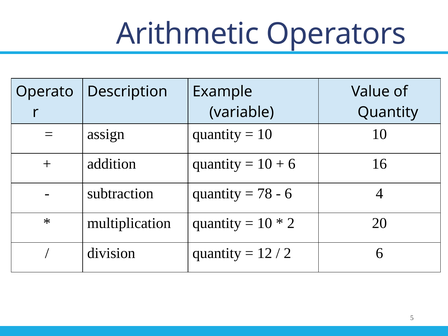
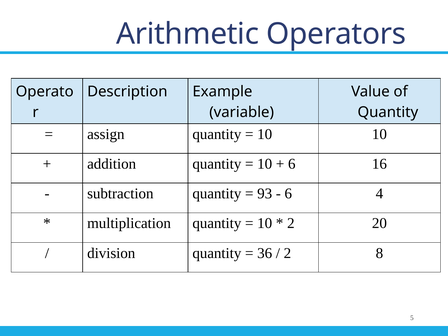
78: 78 -> 93 (265, 194)
12: 12 -> 36 (265, 253)
2 6: 6 -> 8 (379, 253)
